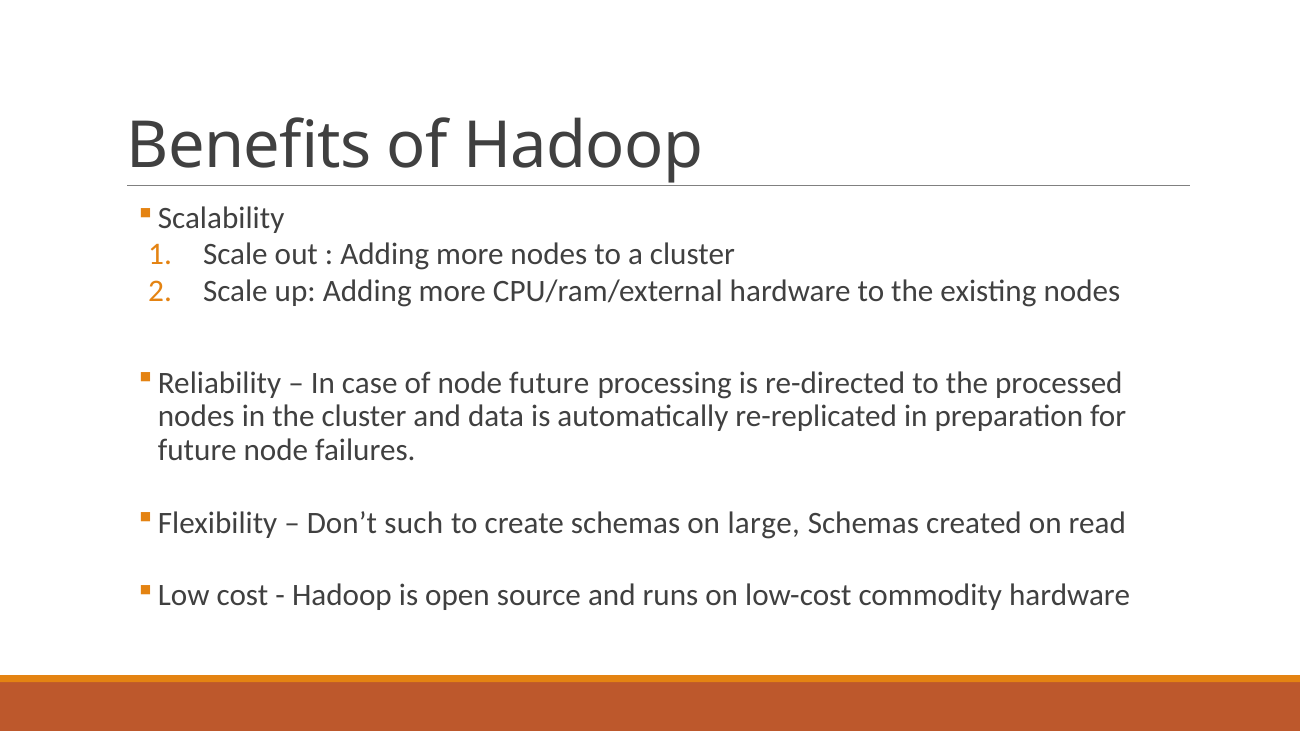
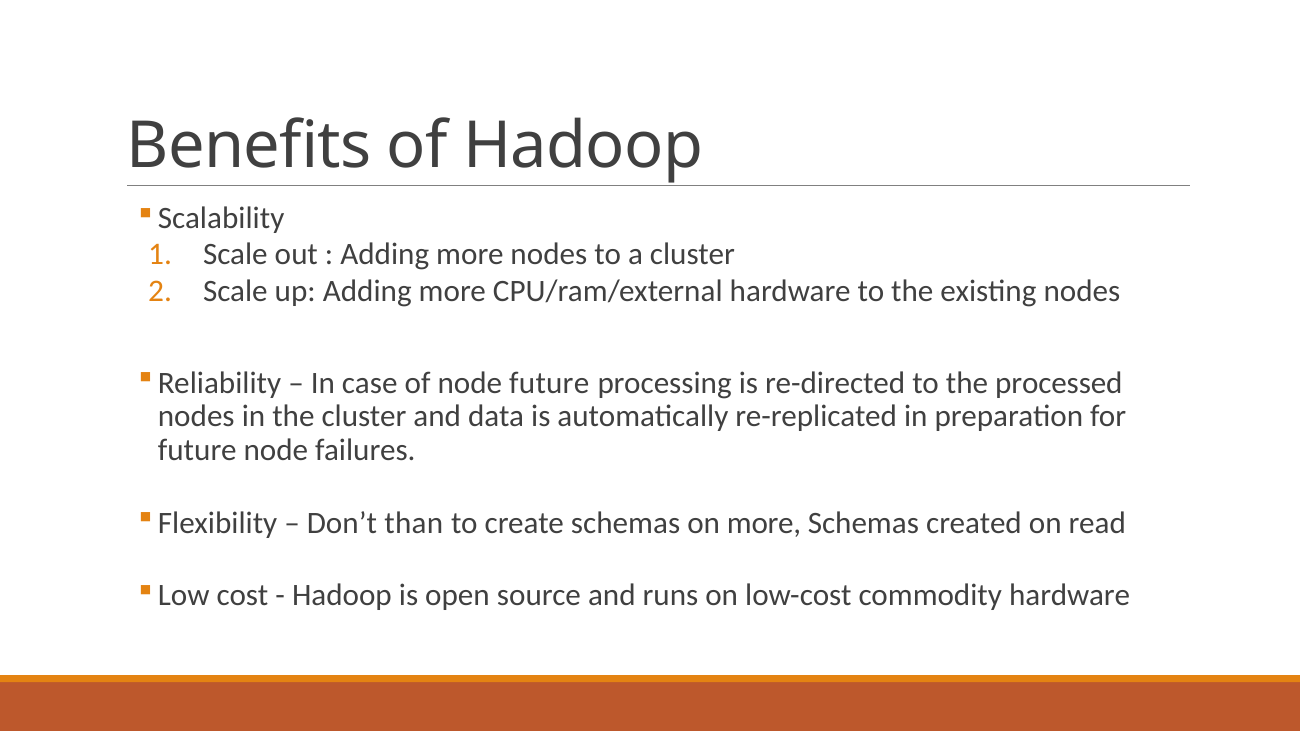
such: such -> than (414, 523)
on large: large -> more (764, 523)
